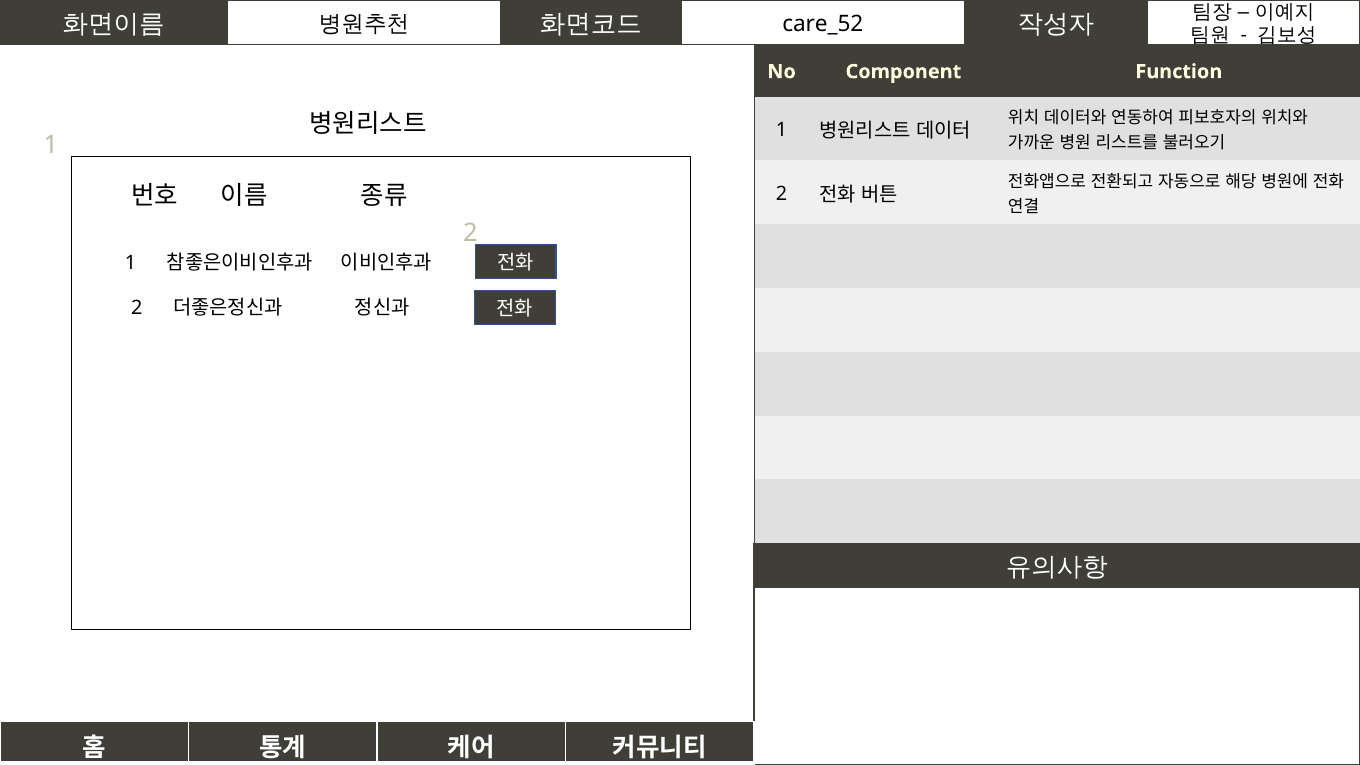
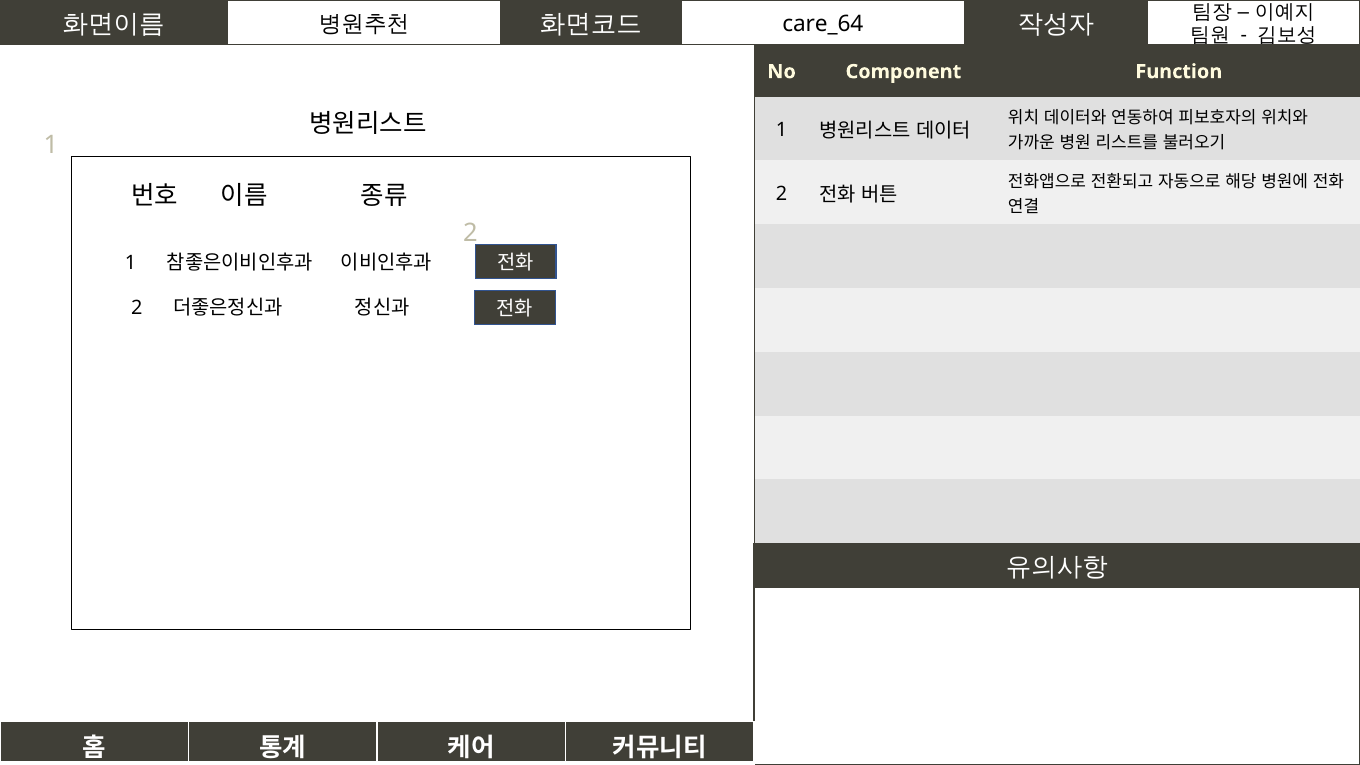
care_52: care_52 -> care_64 (823, 24)
